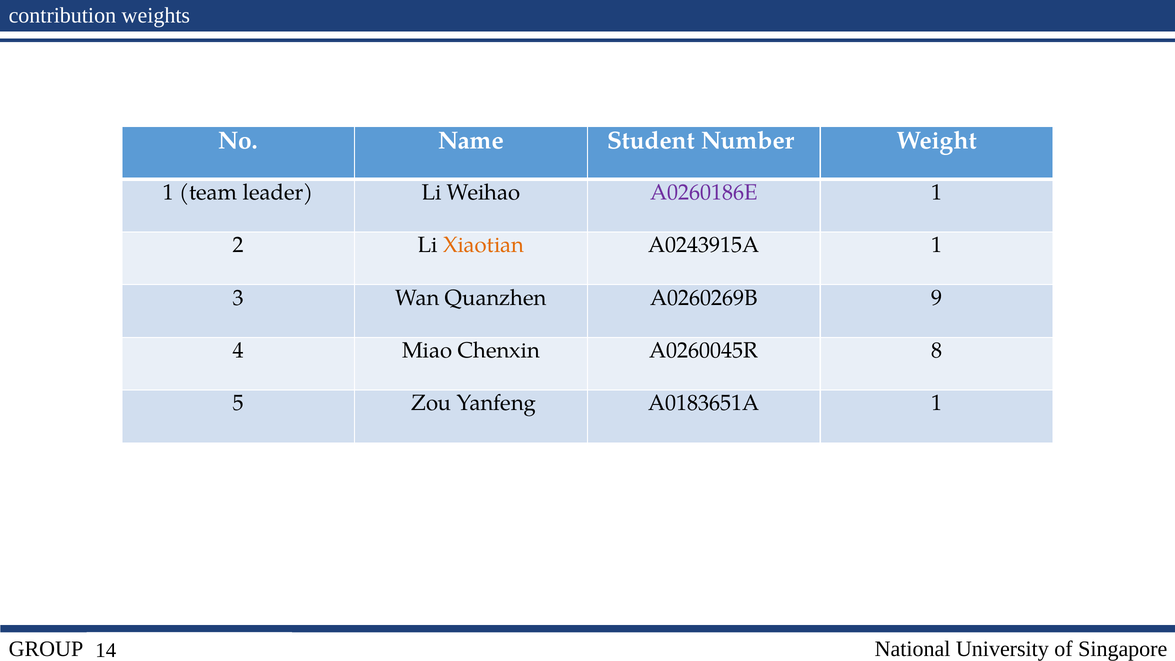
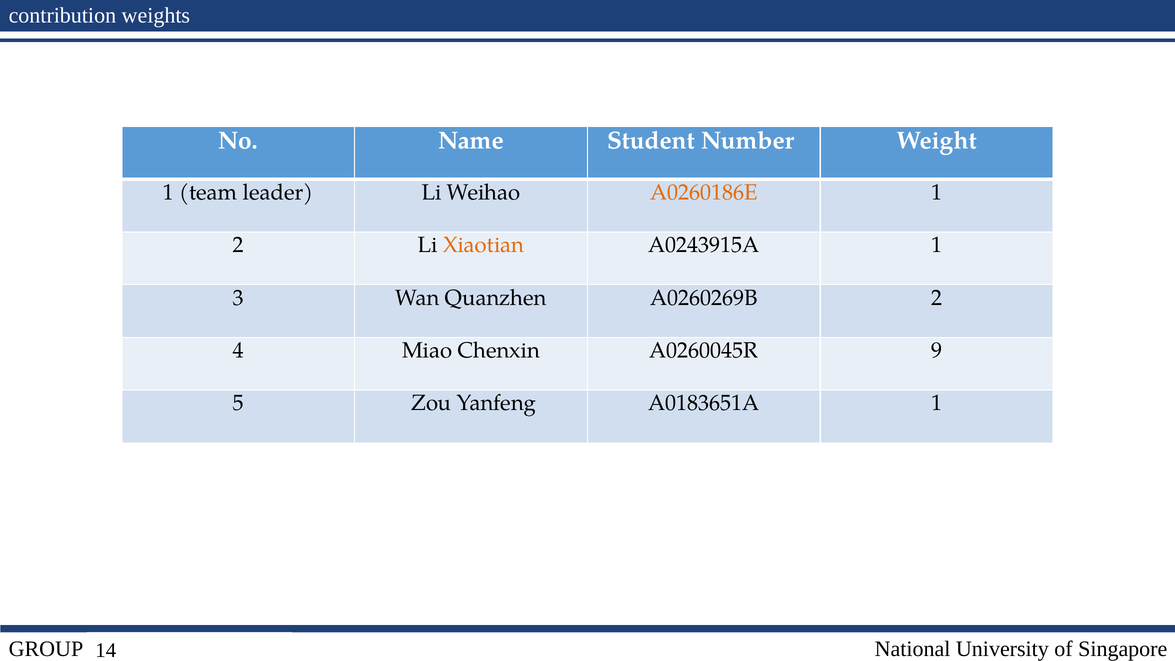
A0260186E colour: purple -> orange (704, 192)
A0260269B 9: 9 -> 2 (937, 298)
8: 8 -> 9 (937, 350)
